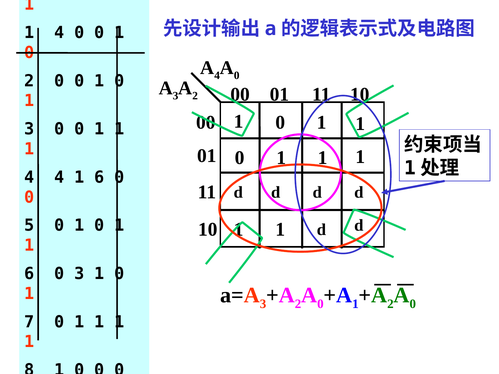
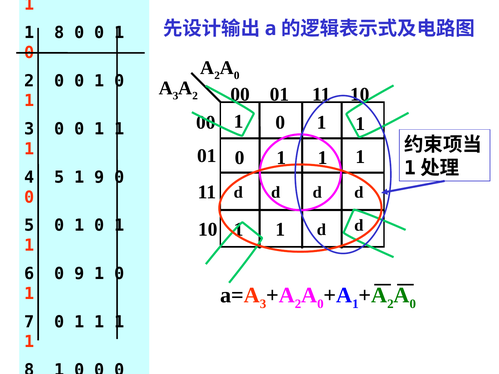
4: 4 -> 8 (59, 33)
4: 4 -> 2 (217, 76)
4 4: 4 -> 5 (59, 177)
6: 6 -> 9 (99, 177)
0 3: 3 -> 9 (79, 274)
